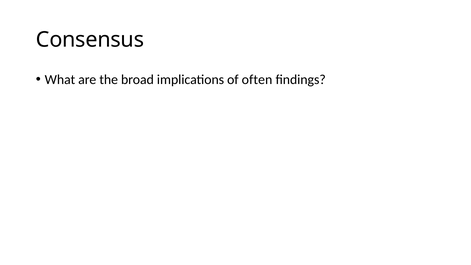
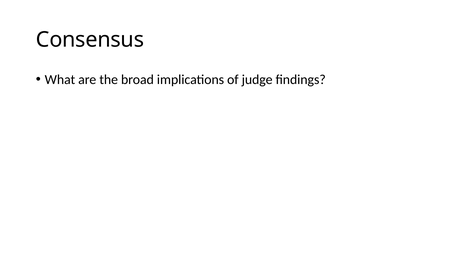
often: often -> judge (257, 80)
